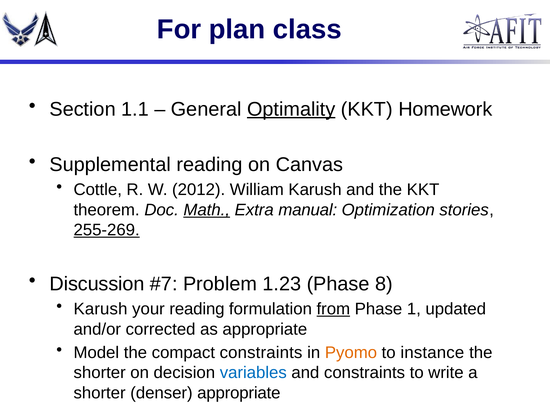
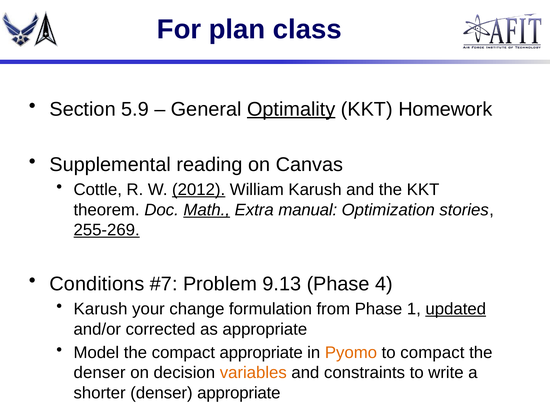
1.1: 1.1 -> 5.9 (135, 109)
2012 underline: none -> present (199, 190)
Discussion: Discussion -> Conditions (97, 284)
1.23: 1.23 -> 9.13 (282, 284)
8: 8 -> 4 (384, 284)
your reading: reading -> change (197, 309)
from underline: present -> none (333, 309)
updated underline: none -> present (456, 309)
compact constraints: constraints -> appropriate (261, 353)
to instance: instance -> compact (432, 353)
shorter: shorter -> denser (100, 373)
variables colour: blue -> orange (253, 373)
